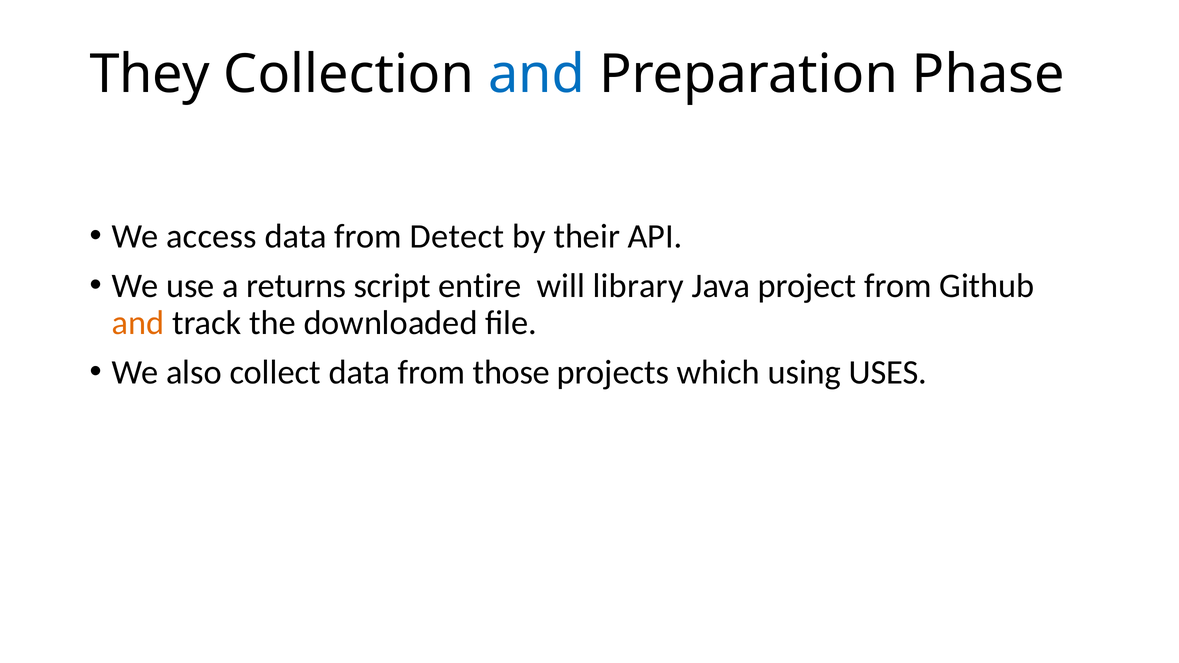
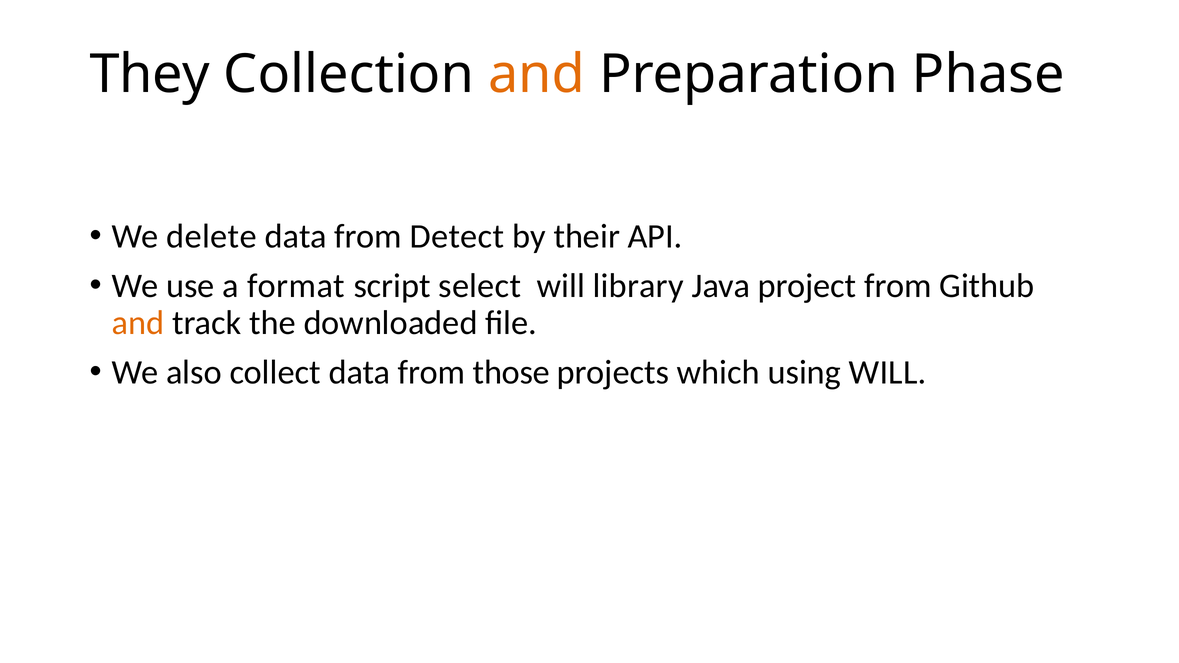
and colour: blue -> orange (536, 75)
access: access -> delete (211, 237)
returns: returns -> format (296, 286)
entire: entire -> select (480, 286)
using USES: USES -> WILL (888, 373)
